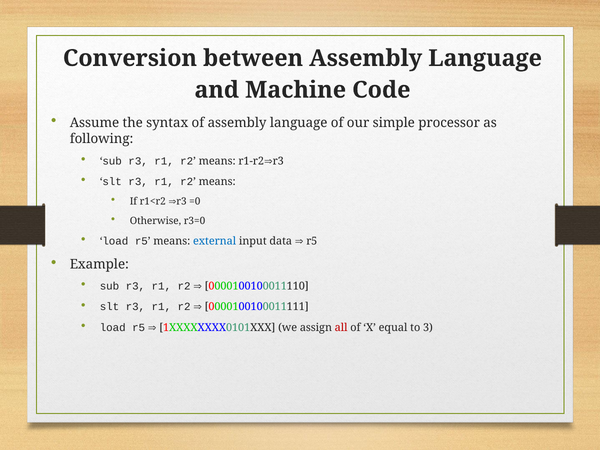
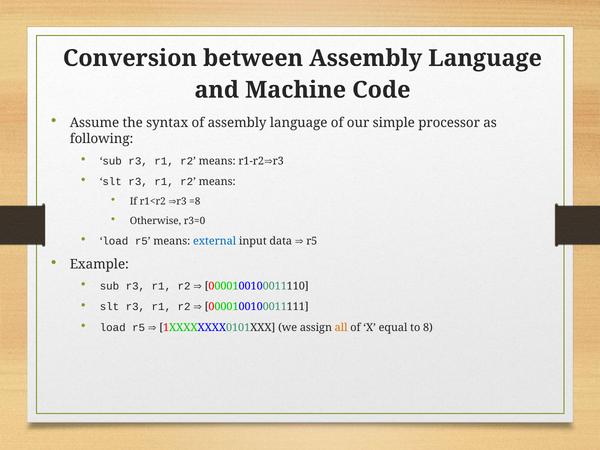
=0: =0 -> =8 (195, 202)
all colour: red -> orange (341, 328)
3: 3 -> 8 (428, 328)
